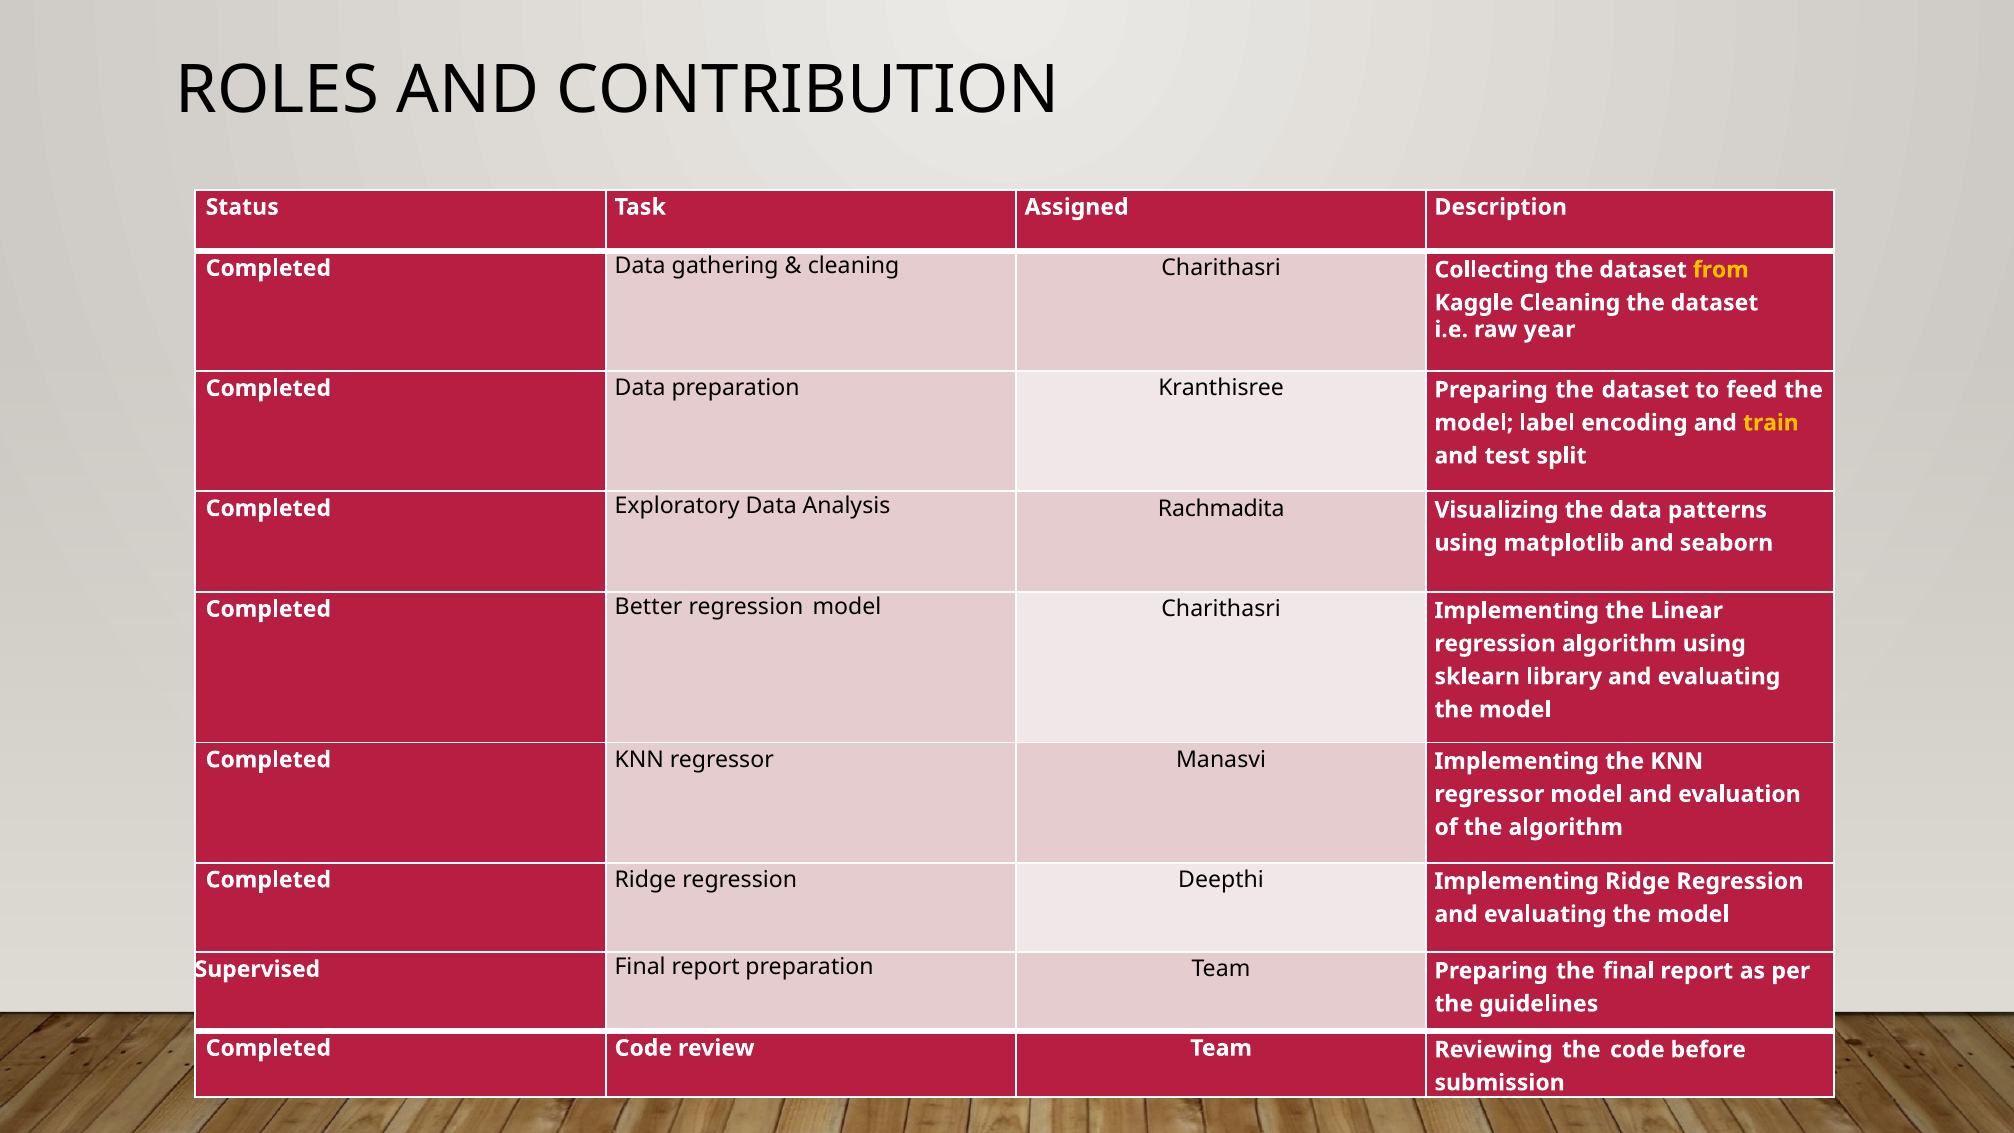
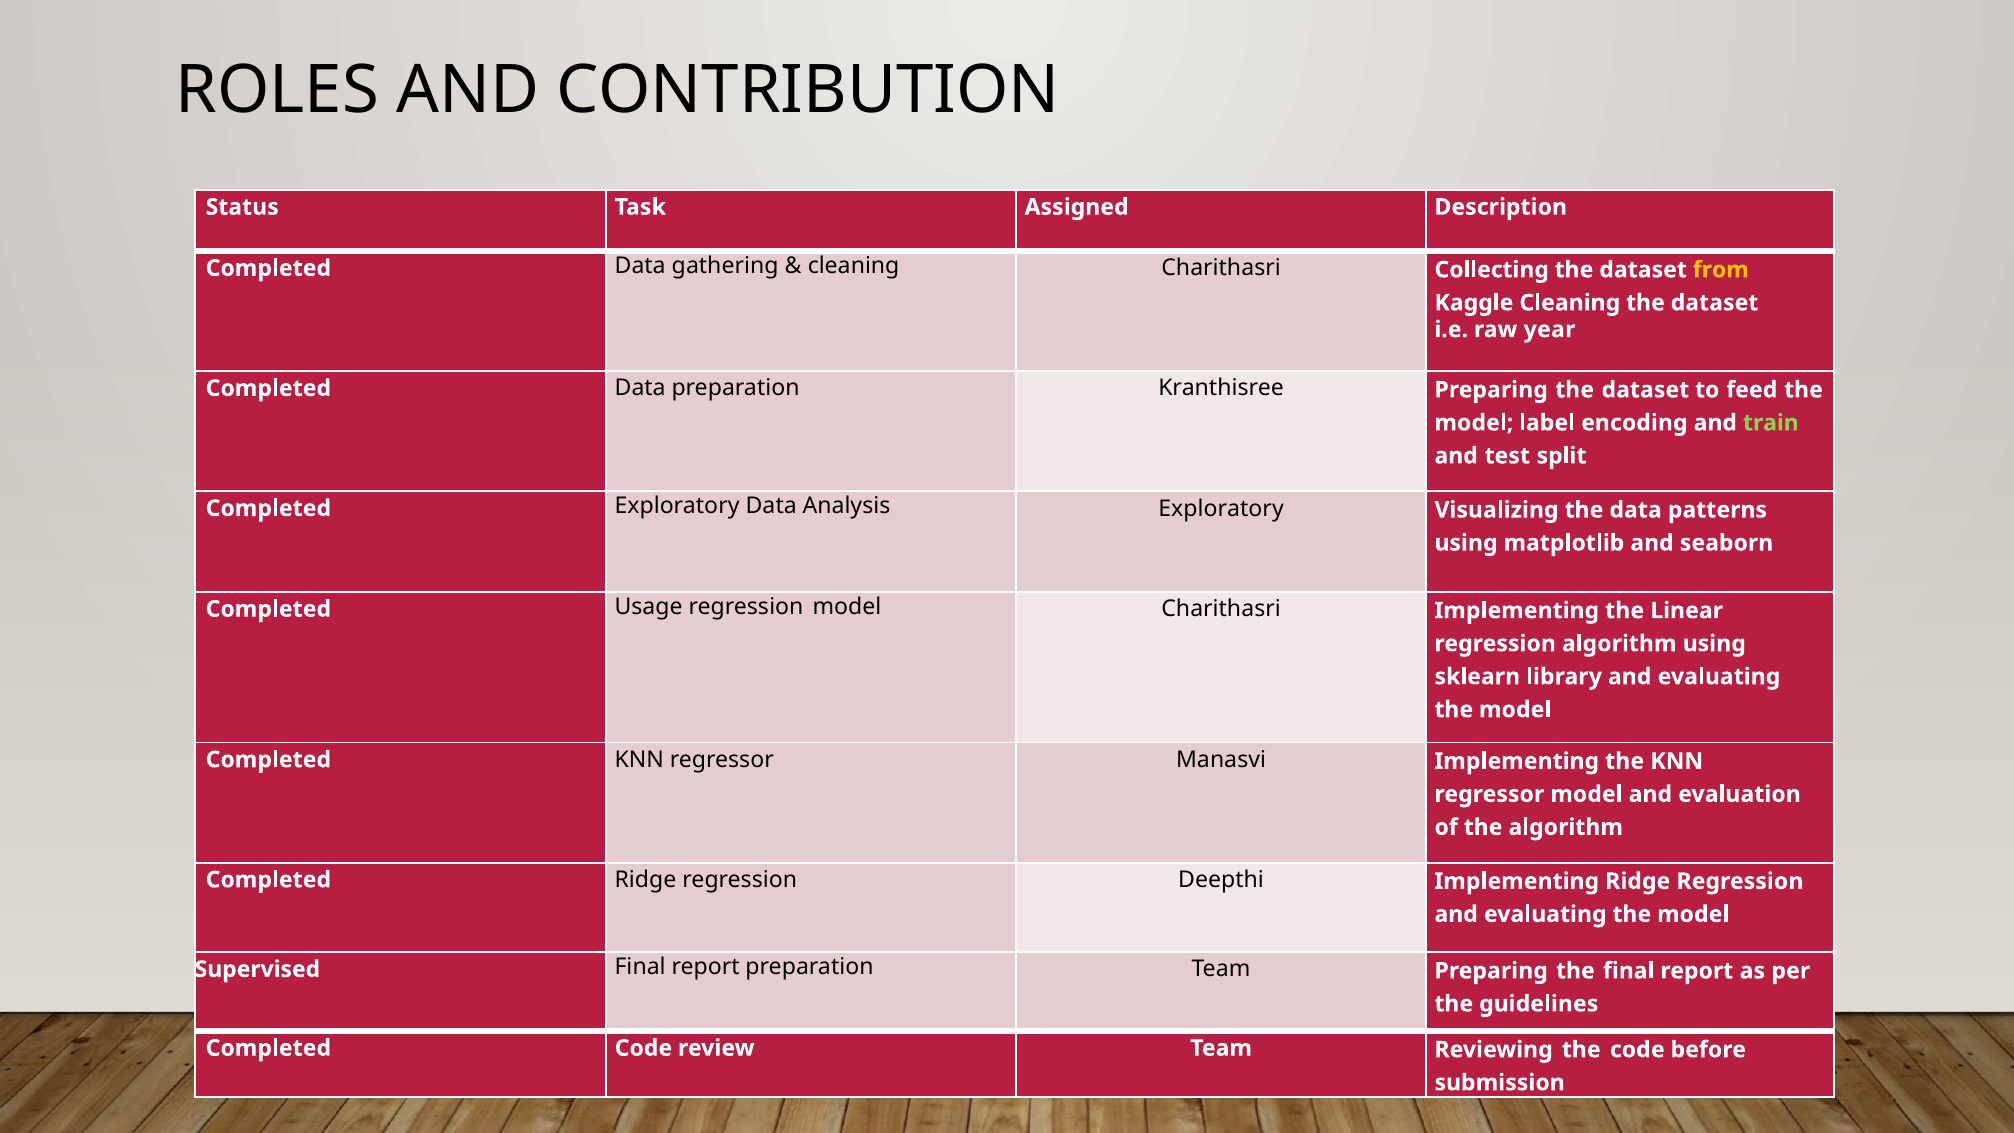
train colour: yellow -> light green (1771, 423)
Analysis Rachmadita: Rachmadita -> Exploratory (1221, 508)
Better: Better -> Usage (649, 607)
